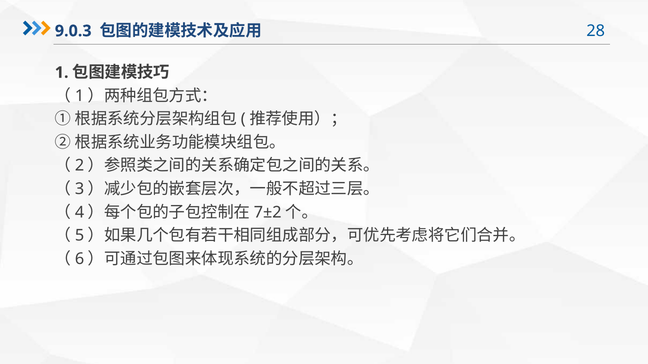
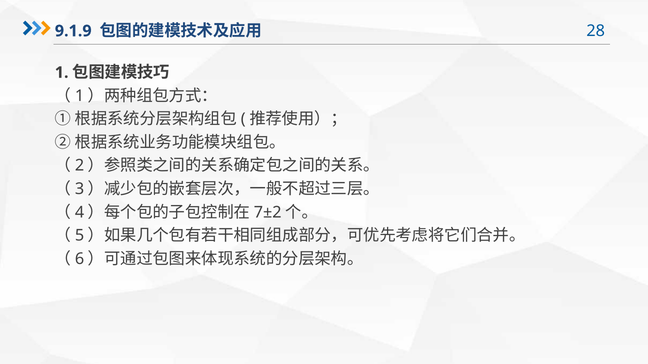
9.0.3: 9.0.3 -> 9.1.9 (73, 31)
